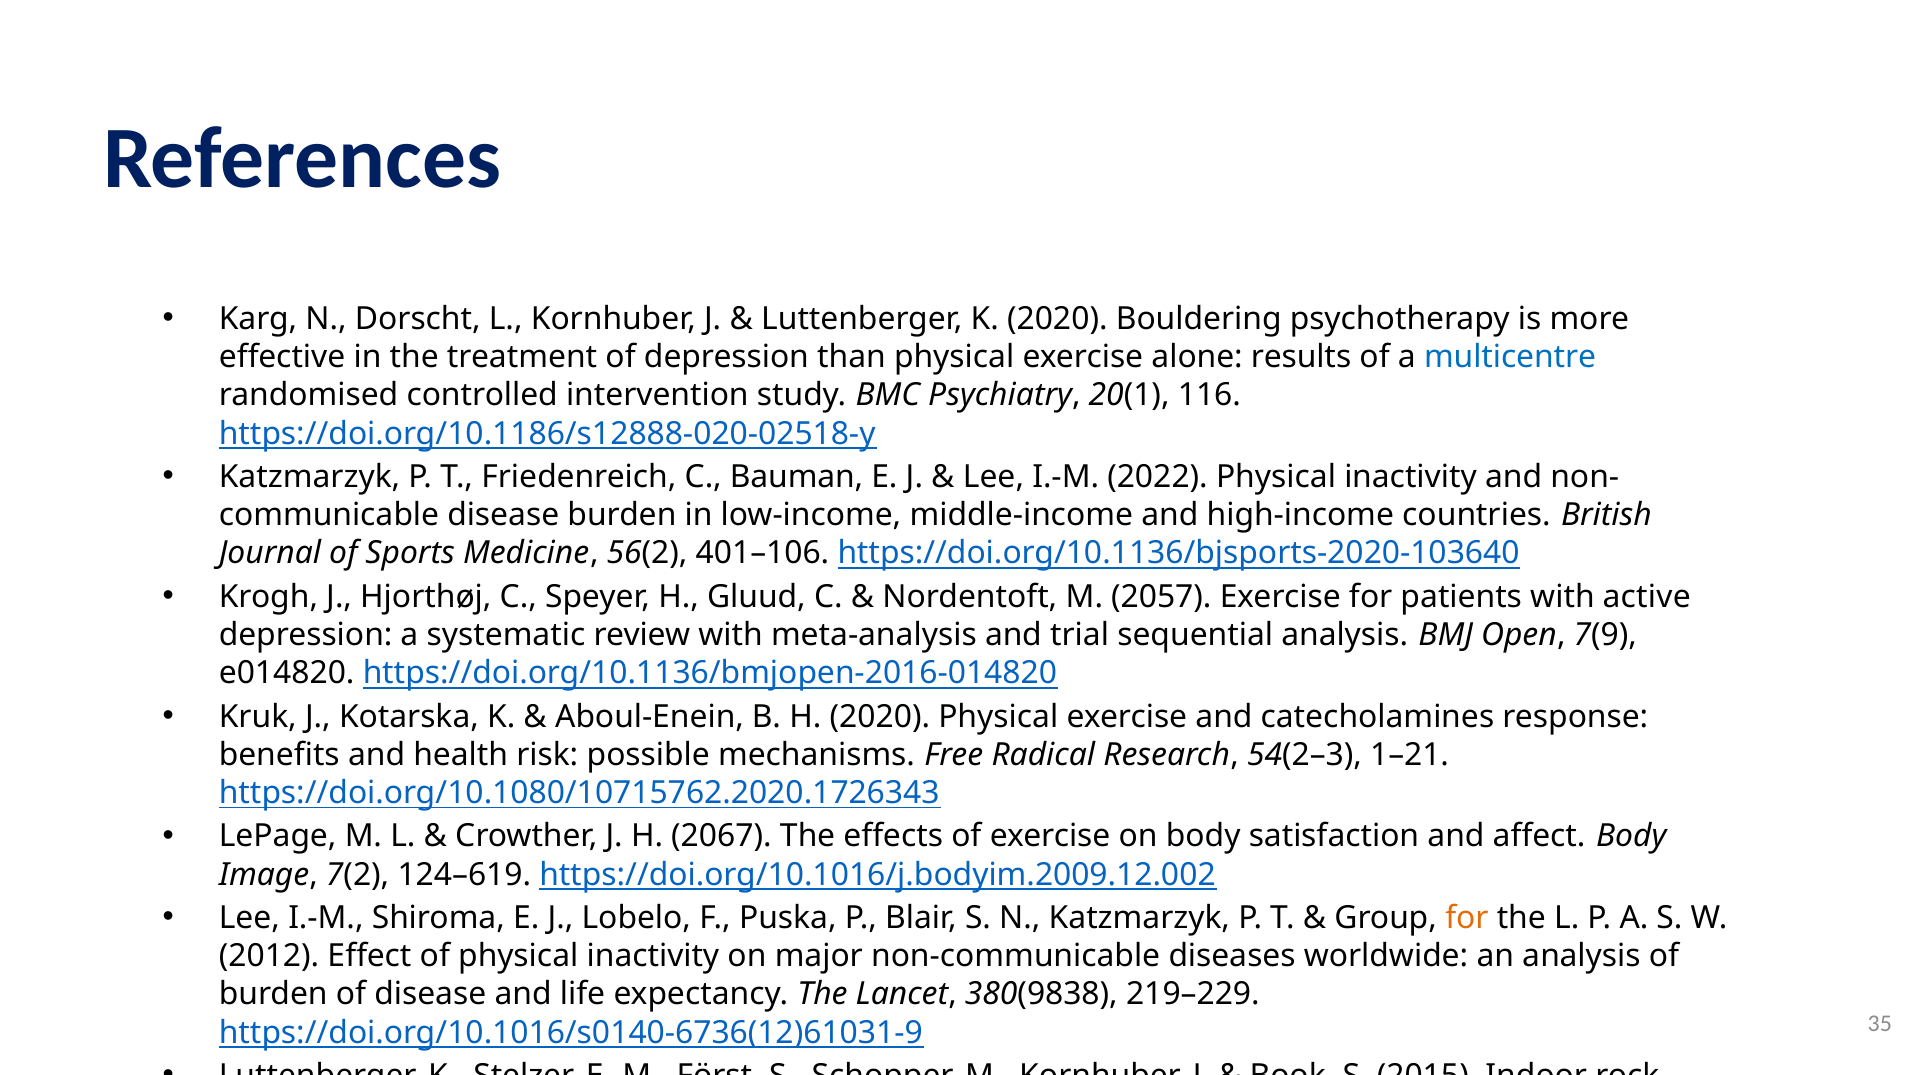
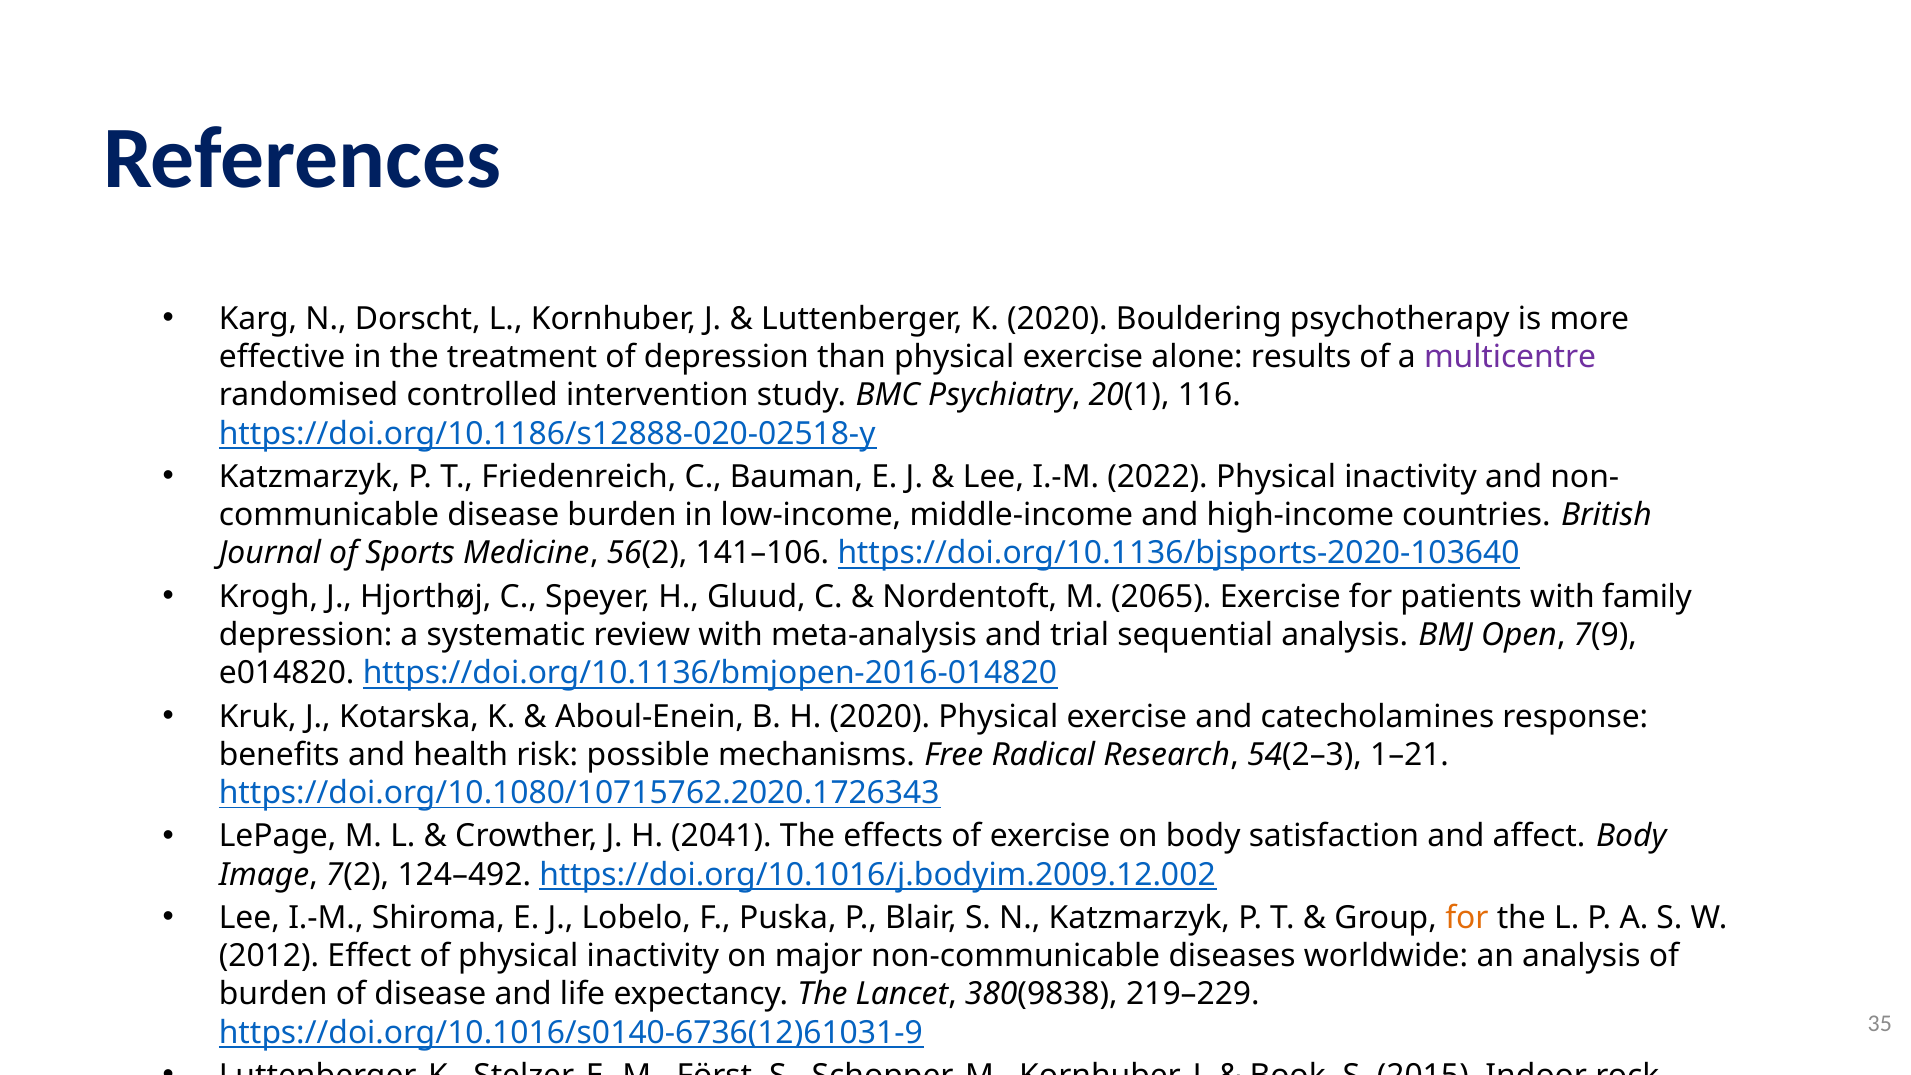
multicentre colour: blue -> purple (1510, 357)
401–106: 401–106 -> 141–106 (762, 553)
2057: 2057 -> 2065 (1161, 597)
active: active -> family (1647, 597)
2067: 2067 -> 2041 (721, 836)
124–619: 124–619 -> 124–492 (464, 875)
